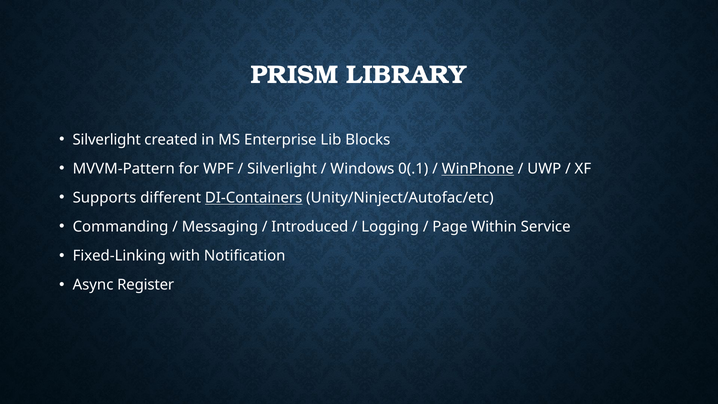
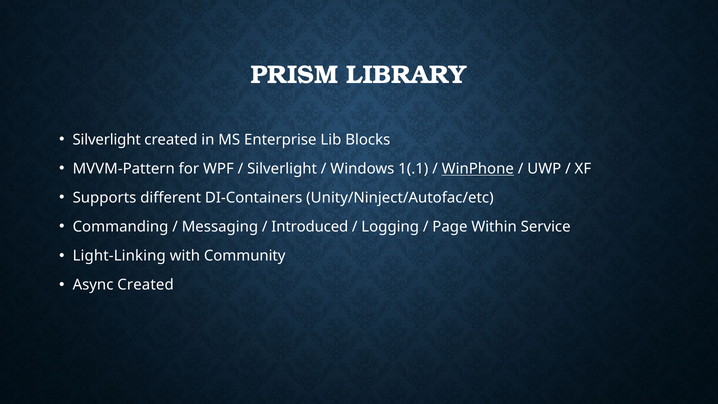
0(.1: 0(.1 -> 1(.1 (413, 169)
DI-Containers underline: present -> none (254, 198)
Fixed-Linking: Fixed-Linking -> Light-Linking (119, 256)
Notification: Notification -> Community (245, 256)
Async Register: Register -> Created (146, 285)
